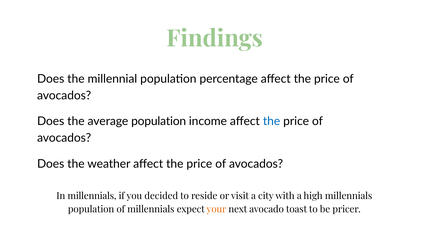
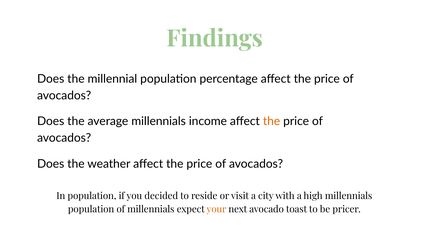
average population: population -> millennials (159, 122)
the colour: blue -> orange (272, 122)
In millennials: millennials -> population (92, 196)
